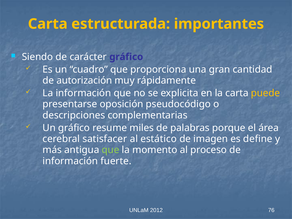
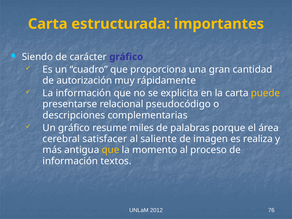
oposición: oposición -> relacional (122, 104)
estático: estático -> saliente (159, 139)
define: define -> realiza (258, 139)
que colour: light green -> yellow (111, 150)
fuerte: fuerte -> textos (116, 161)
